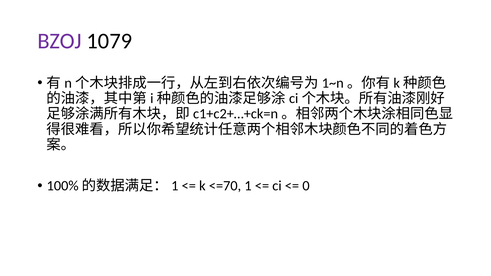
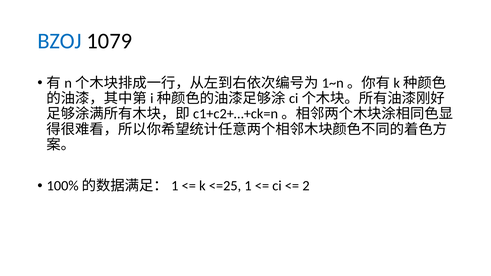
BZOJ colour: purple -> blue (60, 41)
<=70: <=70 -> <=25 (225, 186)
0: 0 -> 2 (306, 186)
